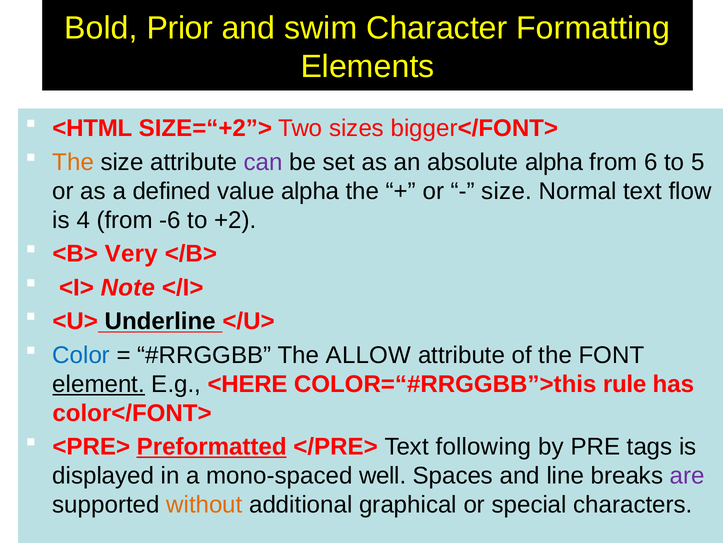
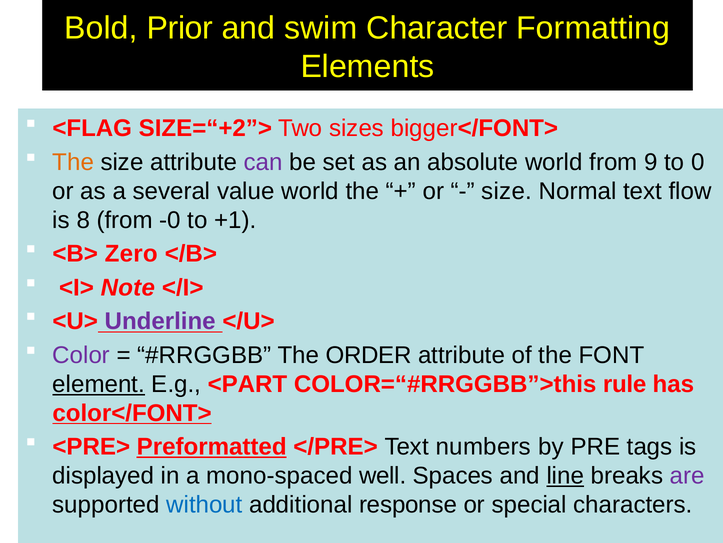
<HTML: <HTML -> <FLAG (92, 128)
absolute alpha: alpha -> world (554, 162)
6: 6 -> 9 (651, 162)
5: 5 -> 0 (698, 162)
defined: defined -> several (171, 191)
value alpha: alpha -> world (310, 191)
4: 4 -> 8 (83, 220)
-6: -6 -> -0 (170, 220)
+2: +2 -> +1 (235, 220)
Very: Very -> Zero (131, 254)
Underline colour: black -> purple (160, 321)
Color colour: blue -> purple (81, 355)
ALLOW: ALLOW -> ORDER (369, 355)
<HERE: <HERE -> <PART (247, 384)
color</FONT> underline: none -> present (132, 413)
following: following -> numbers (483, 446)
line underline: none -> present (565, 475)
without colour: orange -> blue (204, 504)
graphical: graphical -> response (408, 504)
